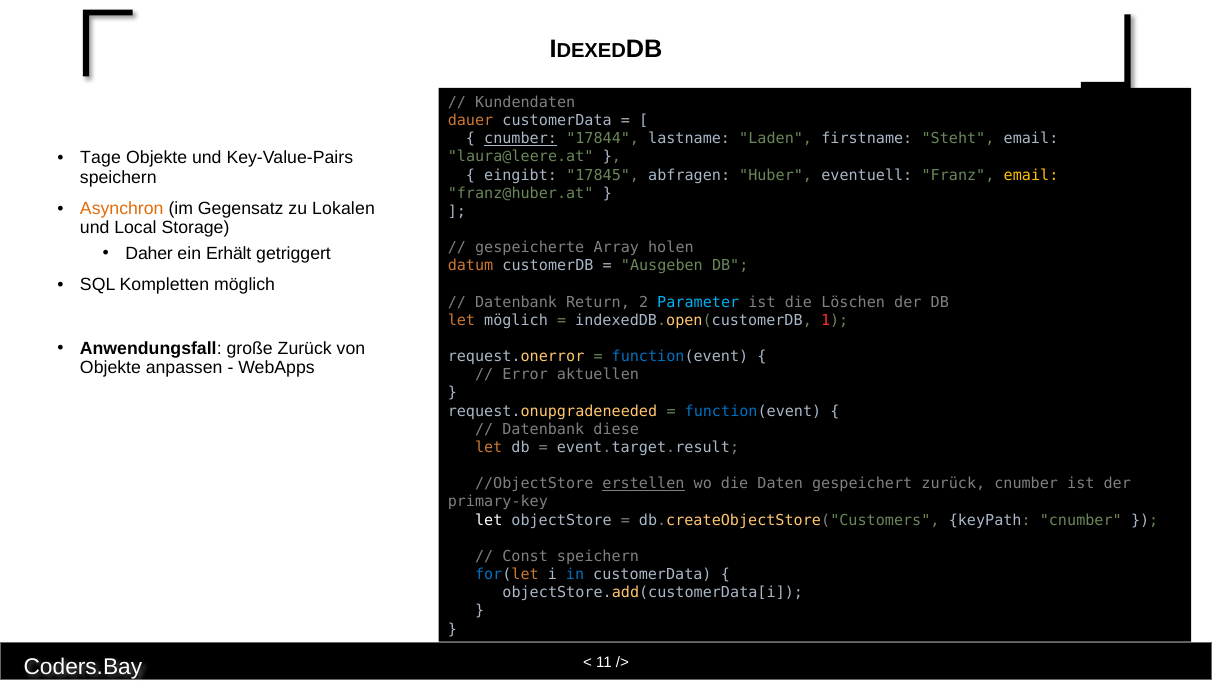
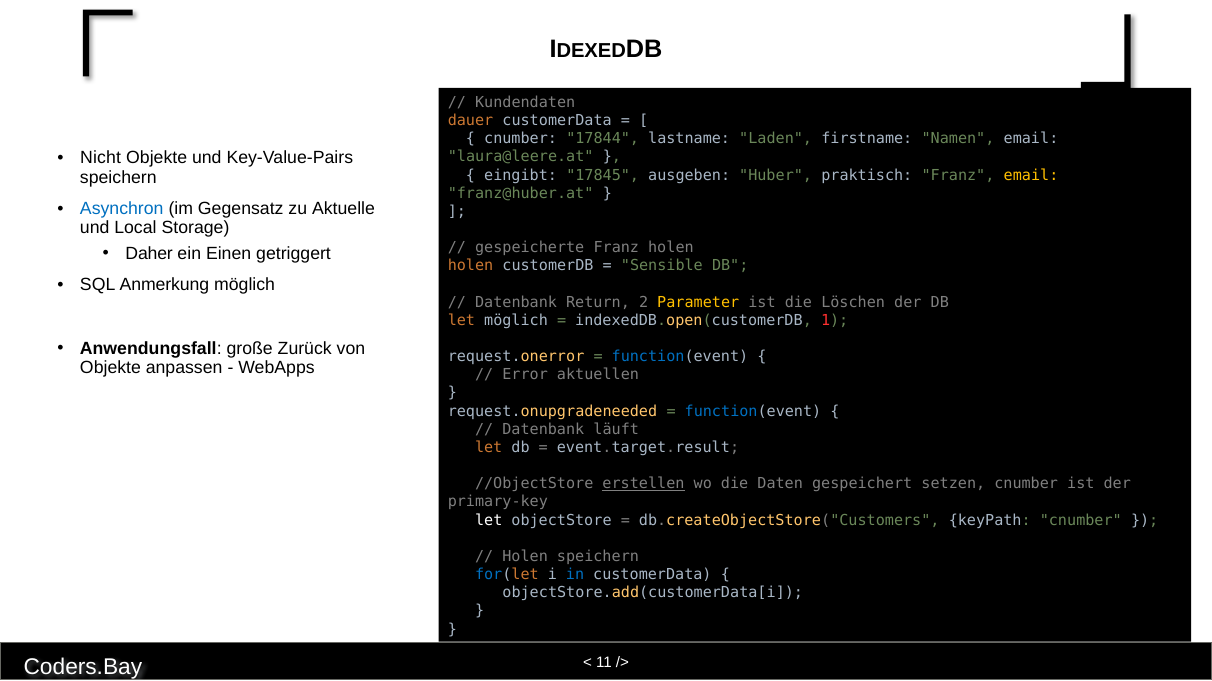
cnumber underline: present -> none (521, 139)
Steht: Steht -> Namen (958, 139)
Tage: Tage -> Nicht (101, 158)
abfragen: abfragen -> ausgeben (689, 175)
eventuell: eventuell -> praktisch (867, 175)
Asynchron colour: orange -> blue (122, 209)
Lokalen: Lokalen -> Aktuelle (344, 209)
gespeicherte Array: Array -> Franz (616, 248)
Erhält: Erhält -> Einen (229, 254)
datum: datum -> holen (471, 266)
Ausgeben: Ausgeben -> Sensible (662, 266)
Kompletten: Kompletten -> Anmerkung (164, 285)
Parameter colour: light blue -> yellow (698, 303)
diese: diese -> läuft (616, 430)
gespeichert zurück: zurück -> setzen (953, 484)
Const: Const -> Holen (525, 557)
